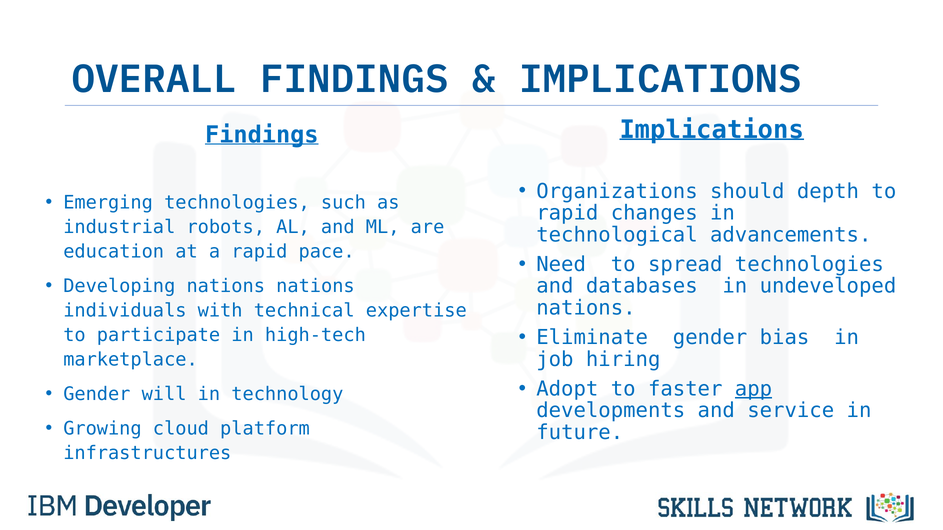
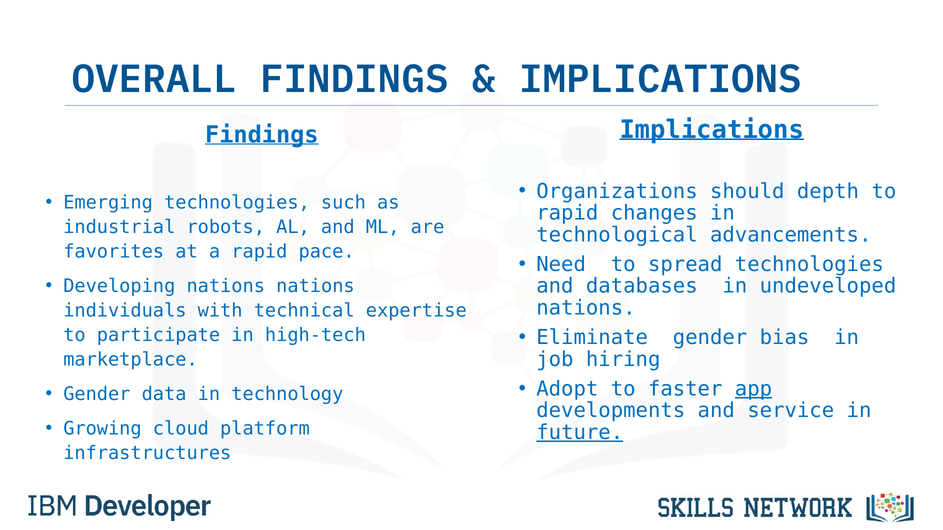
education: education -> favorites (114, 252)
will: will -> data (164, 395)
future underline: none -> present (580, 433)
